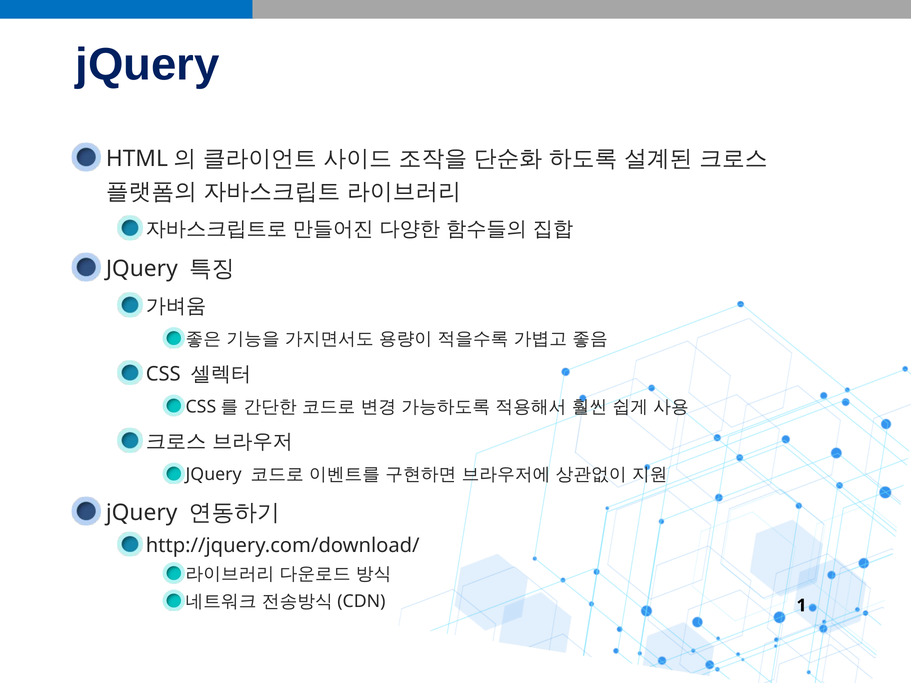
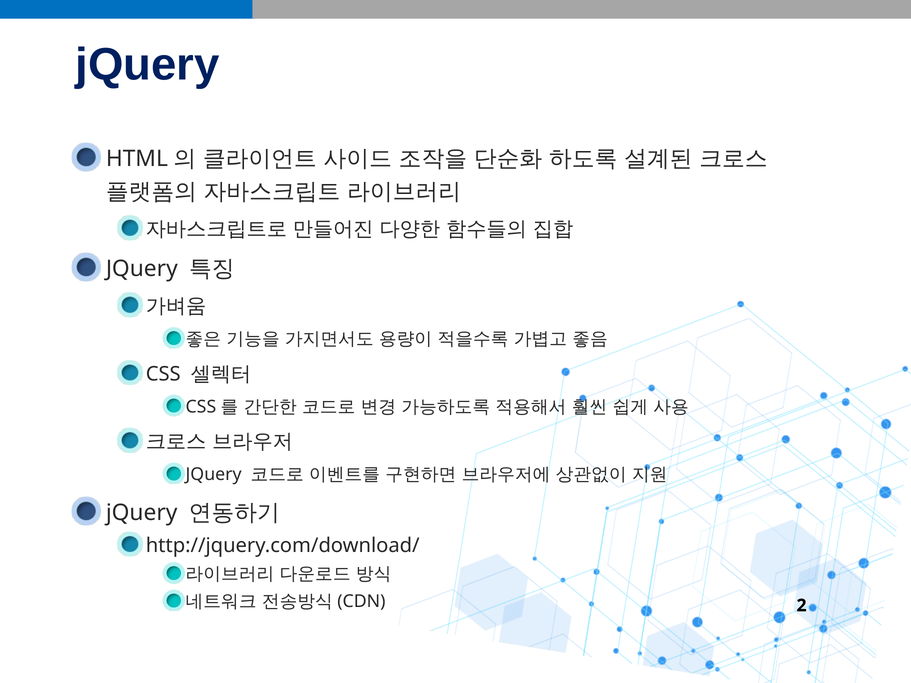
1: 1 -> 2 (802, 606)
